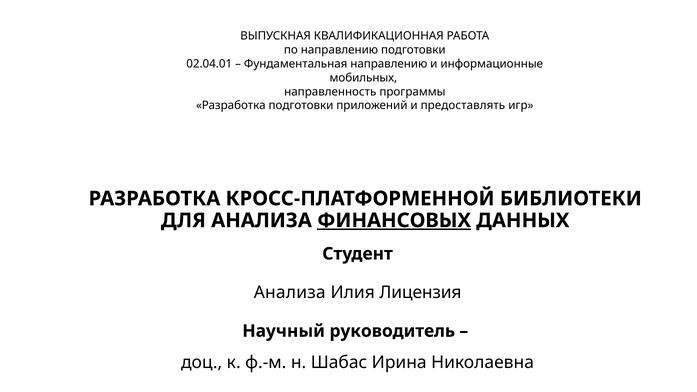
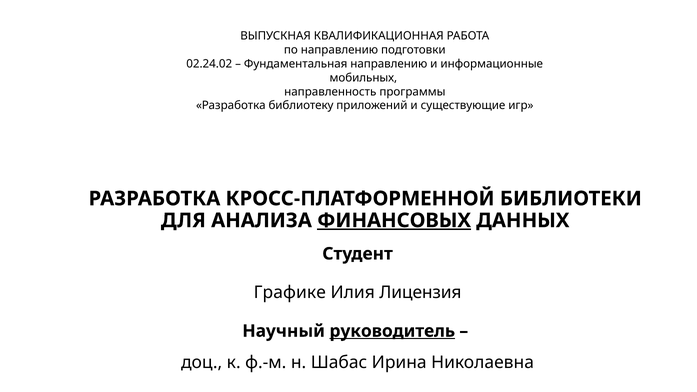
02.04.01: 02.04.01 -> 02.24.02 (209, 64)
Разработка подготовки: подготовки -> библиотеку (301, 106)
предоставлять: предоставлять -> существующие (463, 106)
Анализа: Анализа -> Графике (290, 292)
руководитель underline: none -> present (392, 331)
